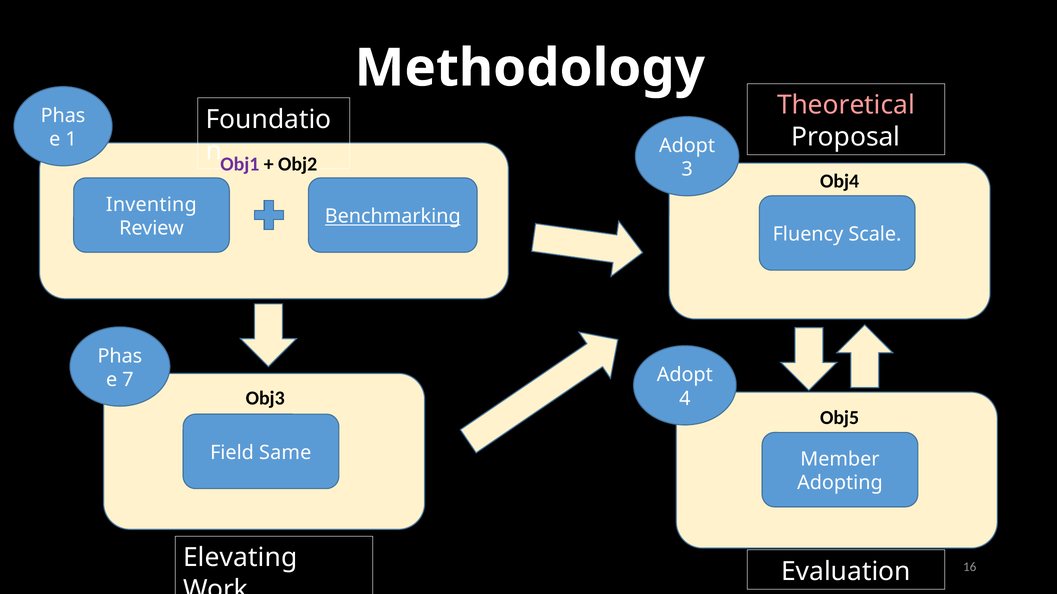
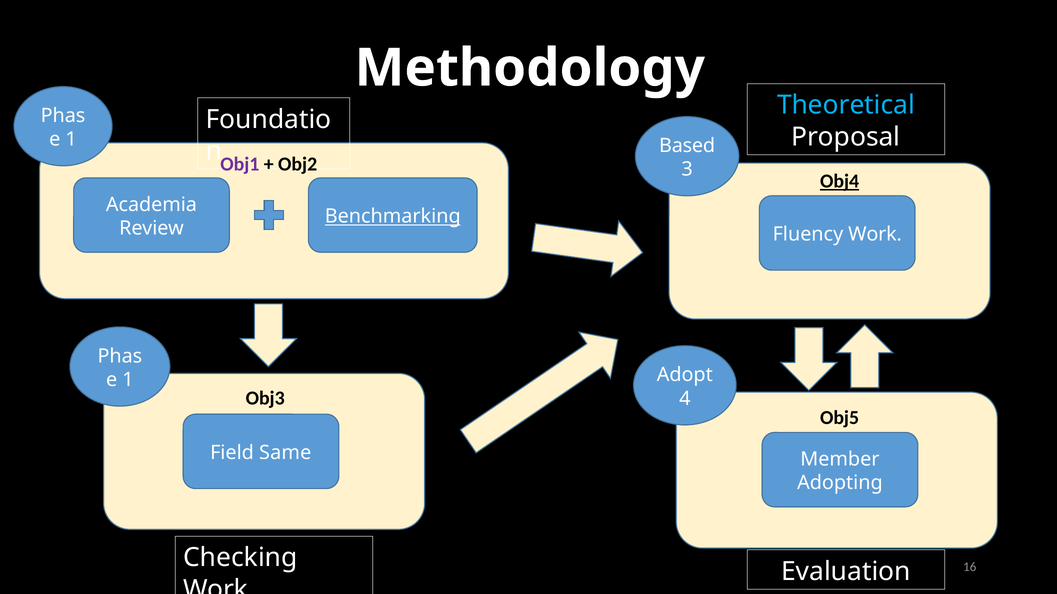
Theoretical colour: pink -> light blue (846, 105)
Adopt: Adopt -> Based (687, 146)
Obj4 underline: none -> present (840, 181)
Inventing: Inventing -> Academia (151, 205)
Fluency Scale: Scale -> Work (875, 235)
7: 7 -> 1 (128, 380)
Elevating: Elevating -> Checking (240, 558)
